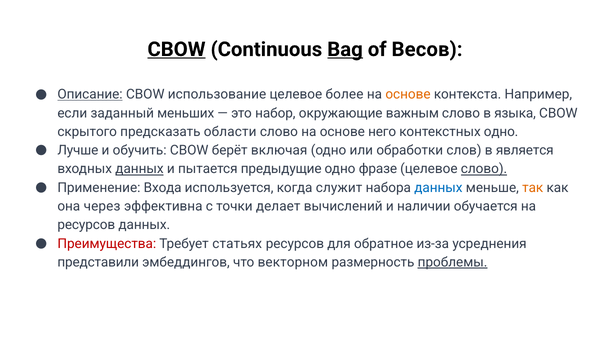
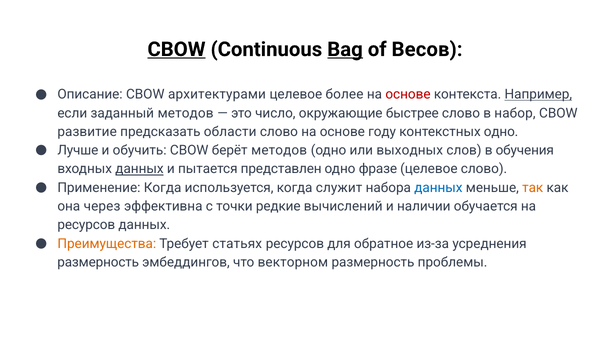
Описание underline: present -> none (90, 94)
использование: использование -> архитектурами (217, 94)
основе colour: orange -> red (408, 94)
Например underline: none -> present (538, 94)
заданный меньших: меньших -> методов (186, 113)
набор: набор -> число (275, 113)
важным: важным -> быстрее (412, 113)
языка: языка -> набор (515, 113)
скрытого: скрытого -> развитие (87, 132)
него: него -> году (382, 132)
берёт включая: включая -> методов (279, 150)
обработки: обработки -> выходных (410, 150)
является: является -> обучения (525, 150)
предыдущие: предыдущие -> представлен (281, 169)
слово underline: present -> none (484, 169)
Применение Входа: Входа -> Когда (163, 188)
делает: делает -> редкие (278, 206)
Преимущества colour: red -> orange (107, 244)
представили: представили -> размерность (98, 262)
проблемы underline: present -> none (453, 262)
